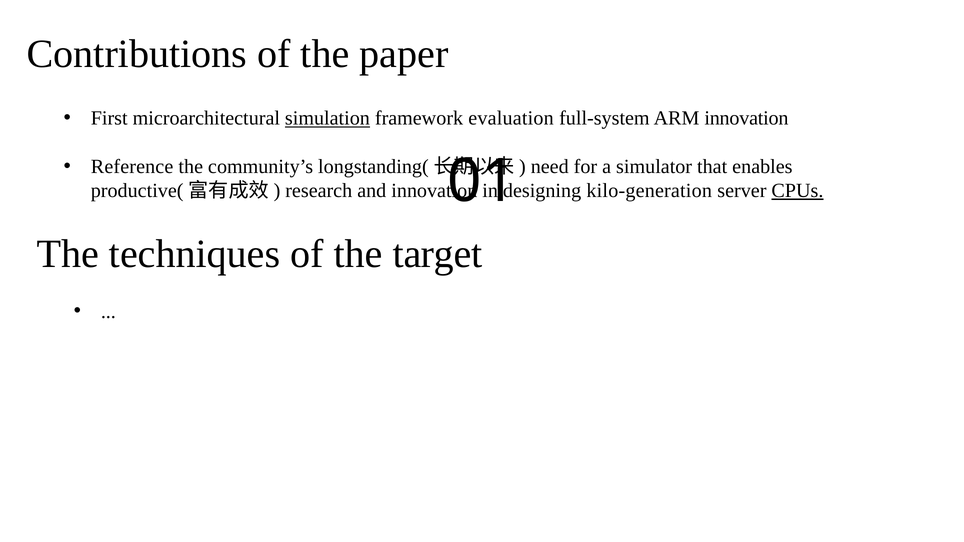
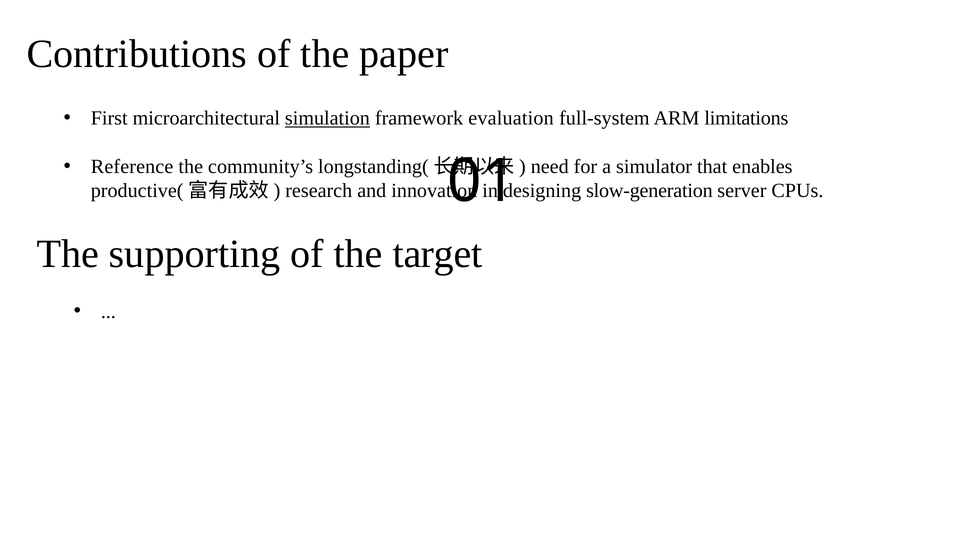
ARM innovation: innovation -> limitations (746, 118)
kilo-generation: kilo-generation -> slow-generation (649, 191)
CPUs underline: present -> none (797, 191)
techniques: techniques -> supporting (195, 254)
